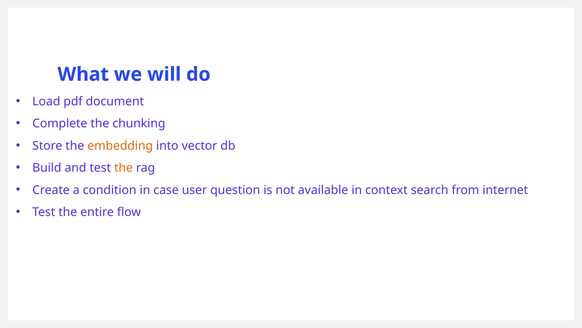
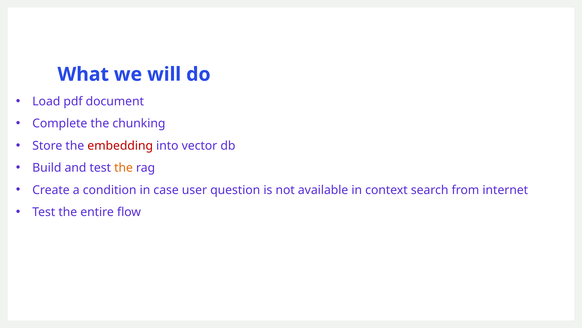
embedding colour: orange -> red (120, 145)
